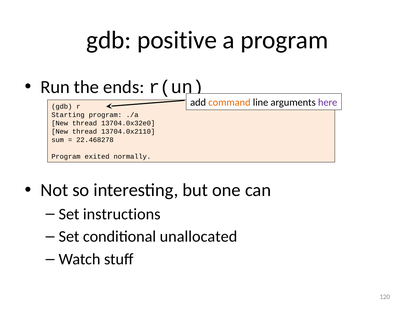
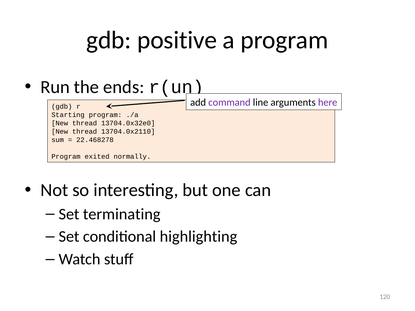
command colour: orange -> purple (229, 103)
instructions: instructions -> terminating (122, 214)
unallocated: unallocated -> highlighting (198, 237)
